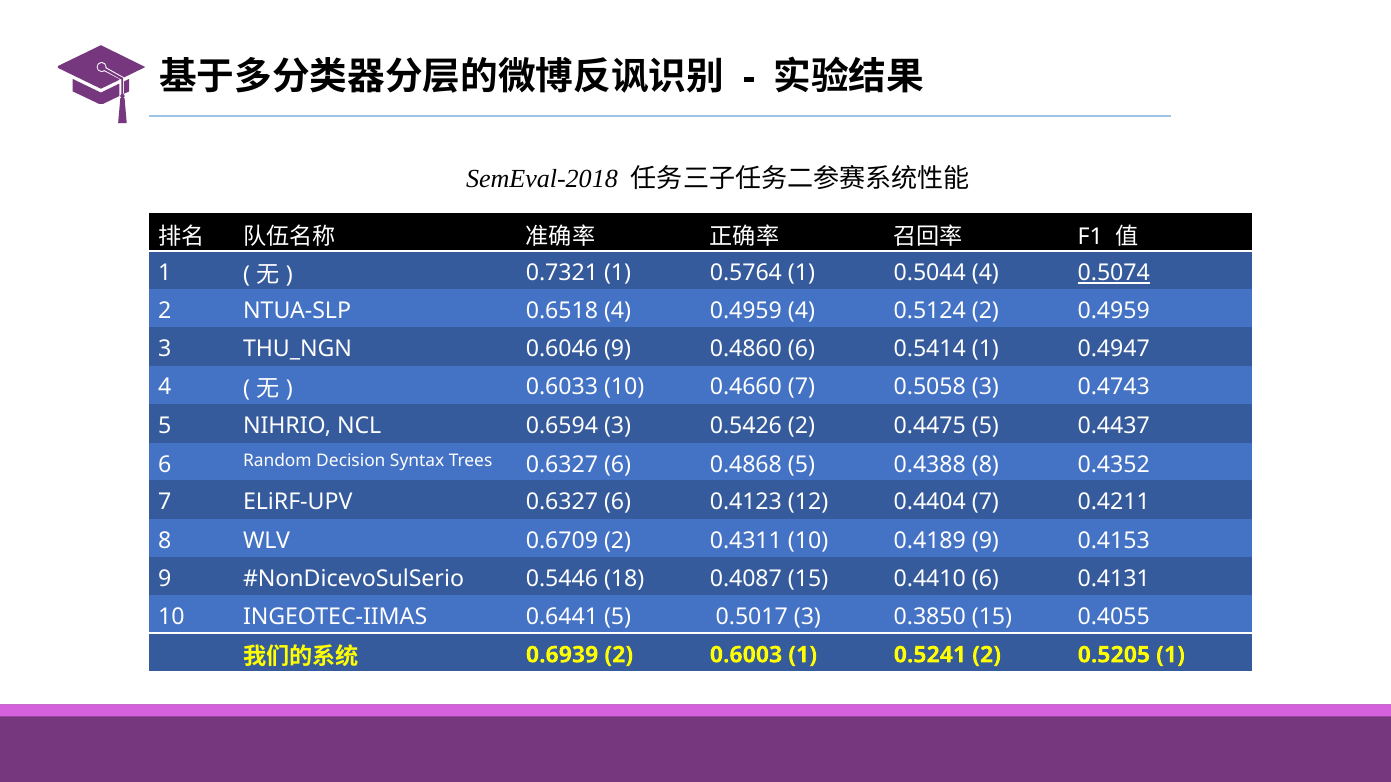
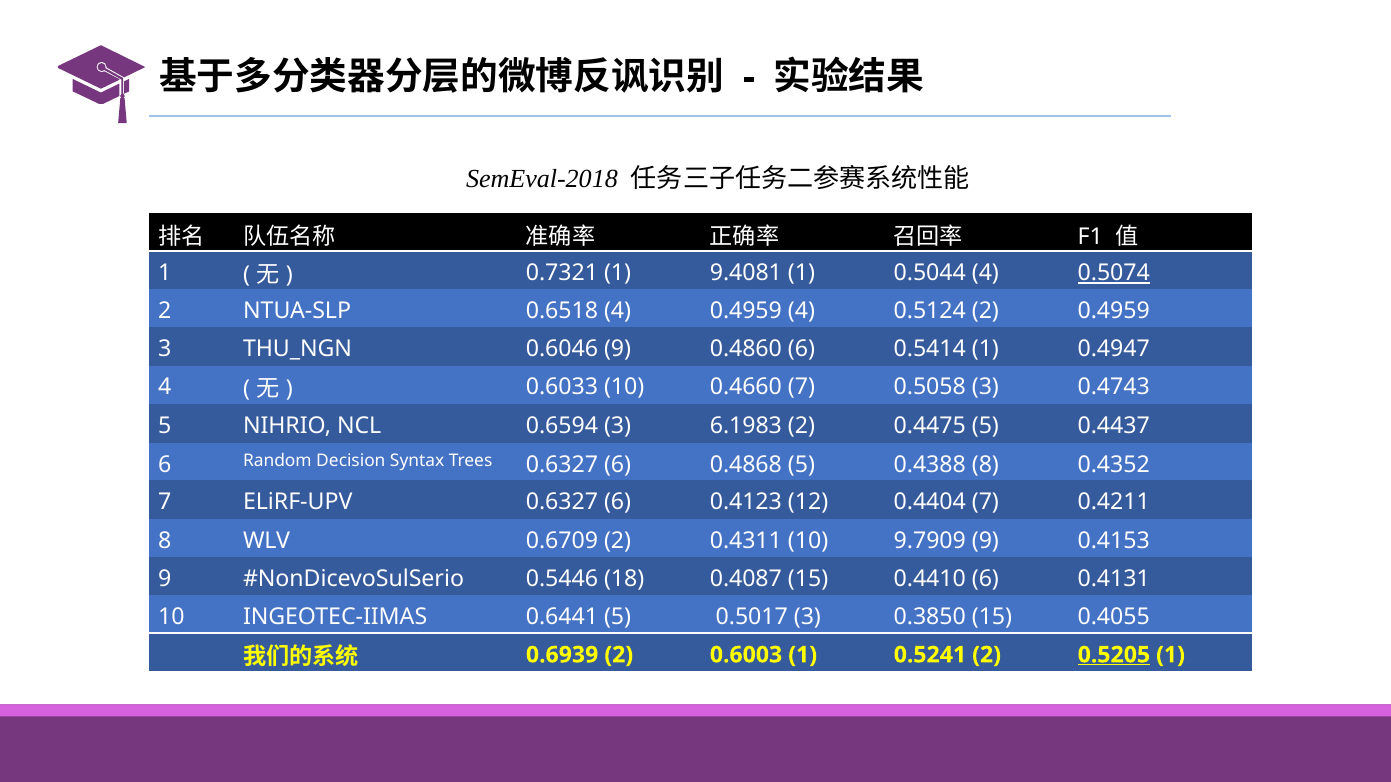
0.5764: 0.5764 -> 9.4081 (746, 273)
0.5426: 0.5426 -> 6.1983 (746, 426)
0.4189: 0.4189 -> 9.7909 (930, 541)
0.5205 underline: none -> present (1114, 655)
